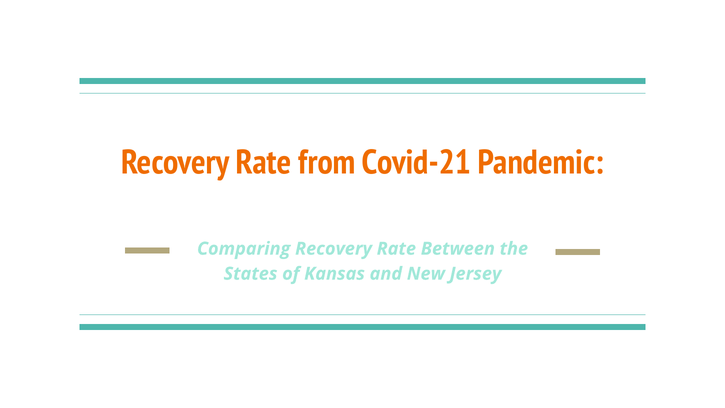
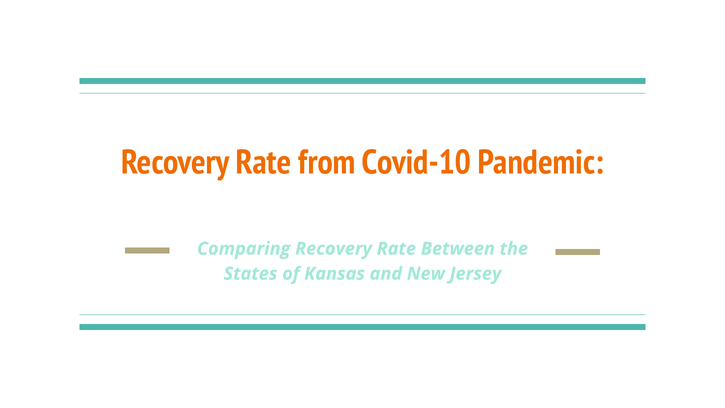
Covid-21: Covid-21 -> Covid-10 (417, 162)
